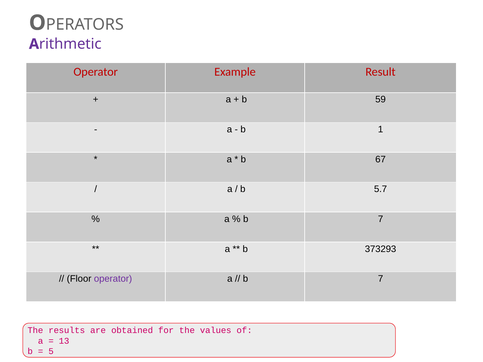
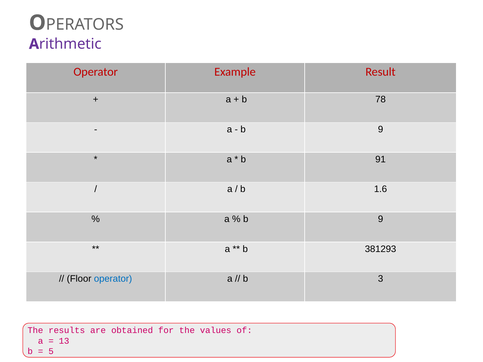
59: 59 -> 78 (381, 100)
1: 1 -> 9 (381, 130)
67: 67 -> 91 (381, 159)
5.7: 5.7 -> 1.6 (381, 189)
7: 7 -> 9 (381, 219)
373293: 373293 -> 381293 (381, 249)
operator colour: purple -> blue (113, 279)
7: 7 -> 3 (381, 279)
